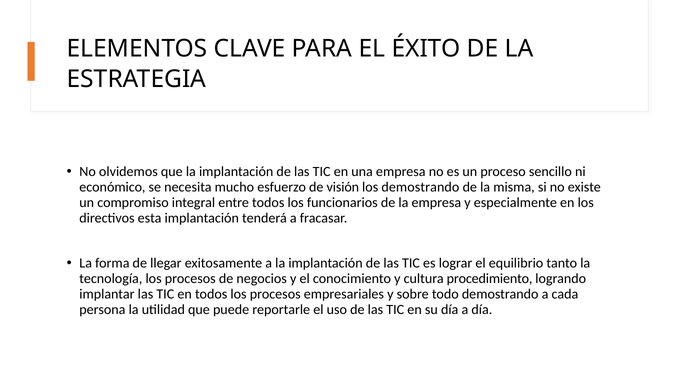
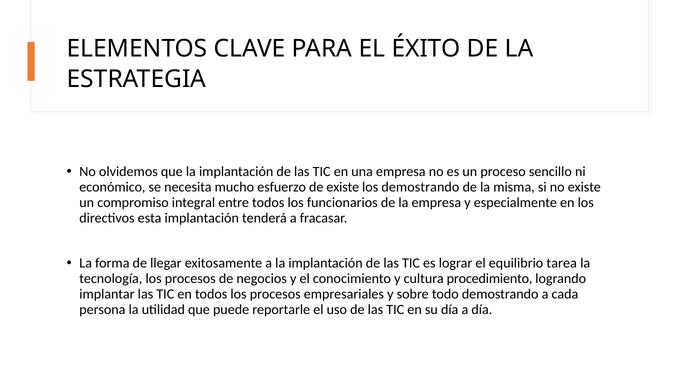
de visión: visión -> existe (343, 187)
tanto: tanto -> tarea (562, 263)
